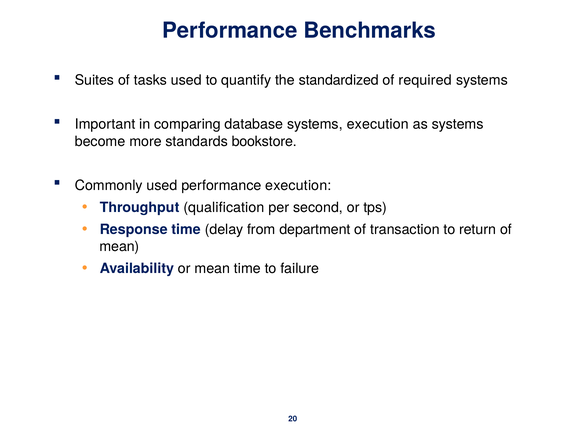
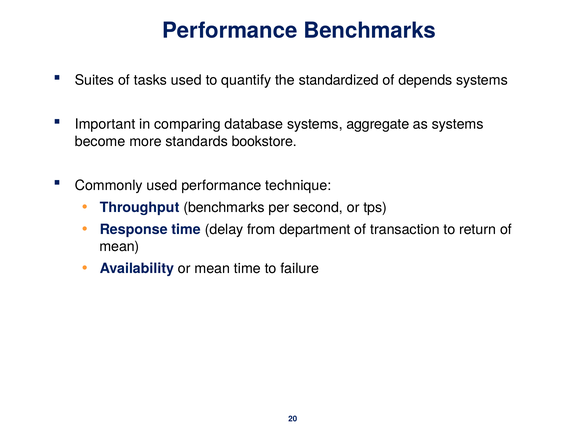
required: required -> depends (425, 80)
systems execution: execution -> aggregate (378, 125)
performance execution: execution -> technique (298, 186)
Throughput qualification: qualification -> benchmarks (224, 208)
